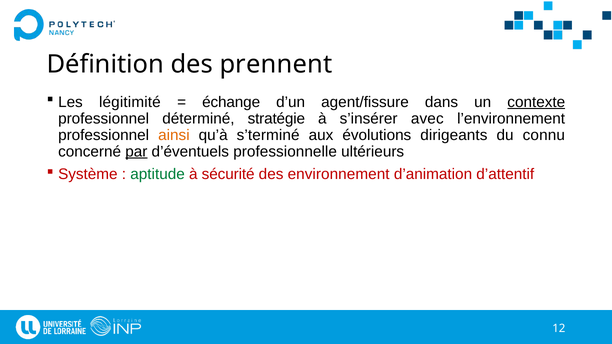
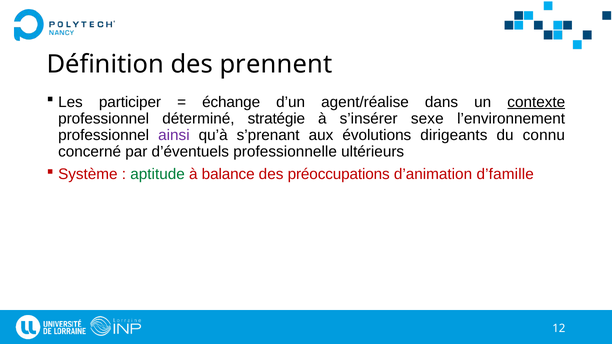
légitimité: légitimité -> participer (130, 102)
agent/fissure: agent/fissure -> agent/réalise (365, 102)
avec: avec -> sexe (427, 119)
ainsi colour: orange -> purple (174, 135)
s’terminé: s’terminé -> s’prenant (268, 135)
par underline: present -> none (136, 152)
sécurité: sécurité -> balance (228, 175)
environnement: environnement -> préoccupations (339, 175)
d’attentif: d’attentif -> d’famille (505, 175)
